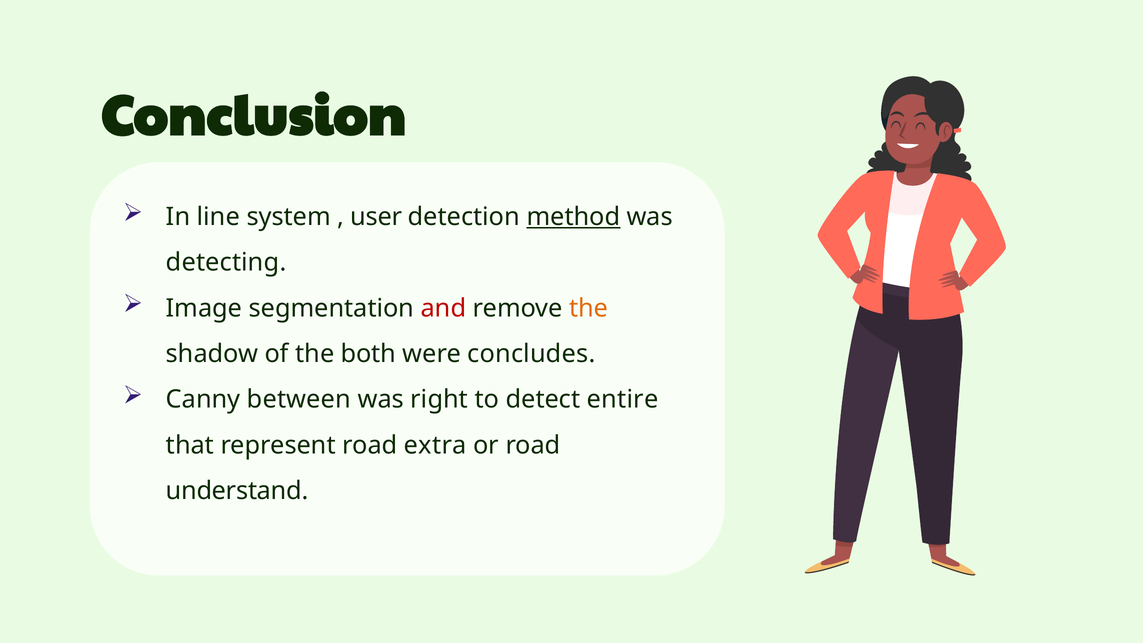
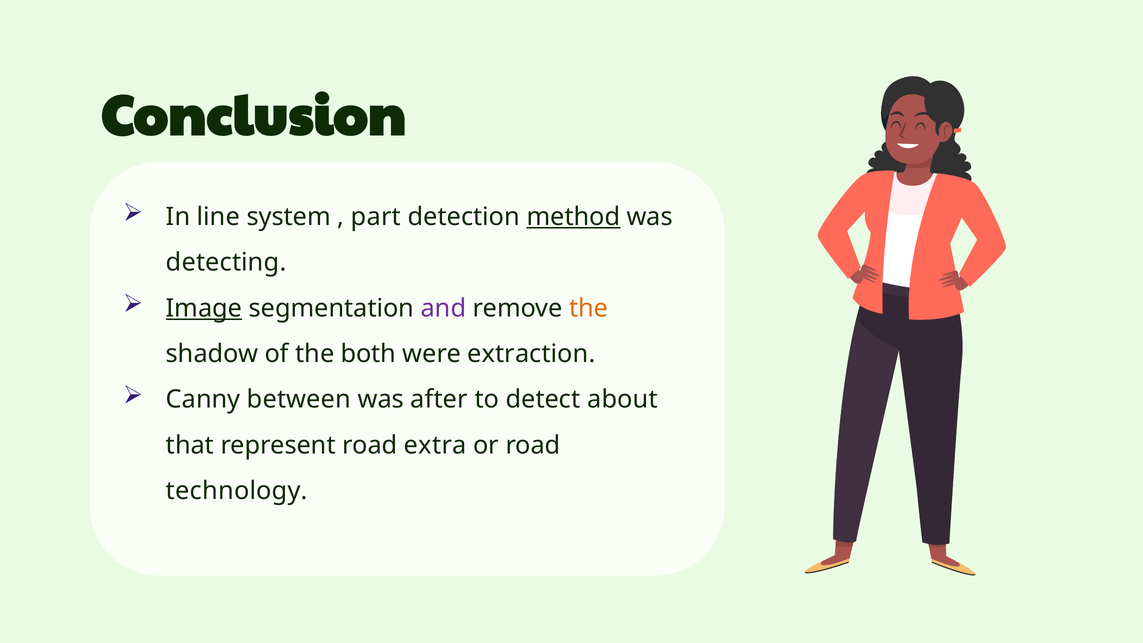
user: user -> part (376, 217)
Image underline: none -> present (204, 308)
and colour: red -> purple (443, 308)
concludes: concludes -> extraction (531, 354)
right: right -> after (439, 400)
entire: entire -> about (623, 400)
understand: understand -> technology (237, 491)
